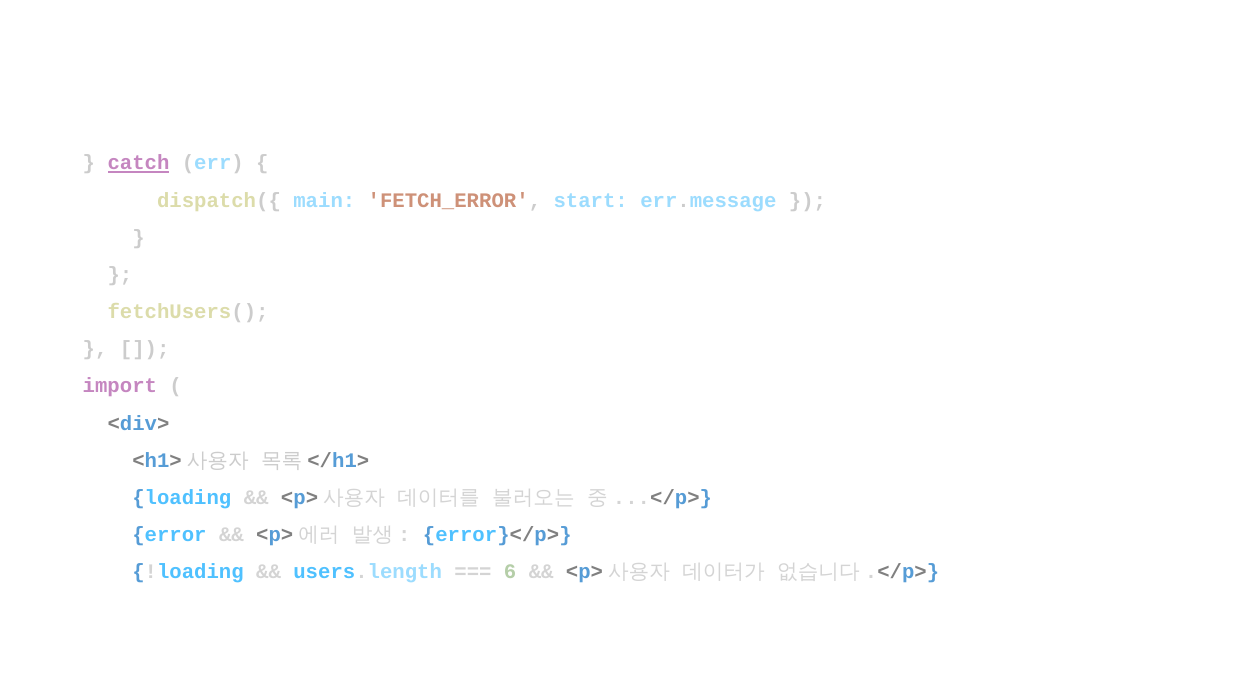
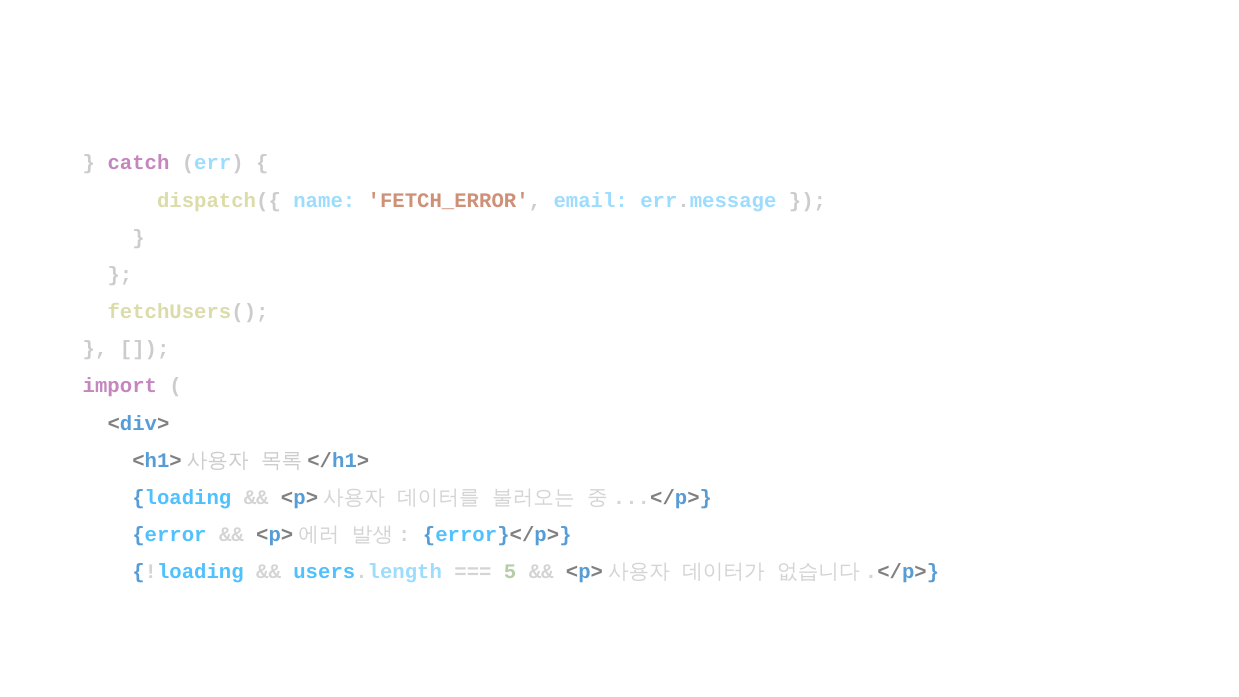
catch underline: present -> none (138, 163)
main: main -> name (324, 200)
start: start -> email (591, 200)
6: 6 -> 5 (510, 572)
